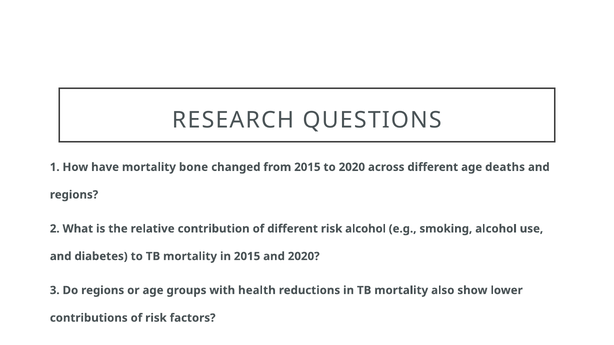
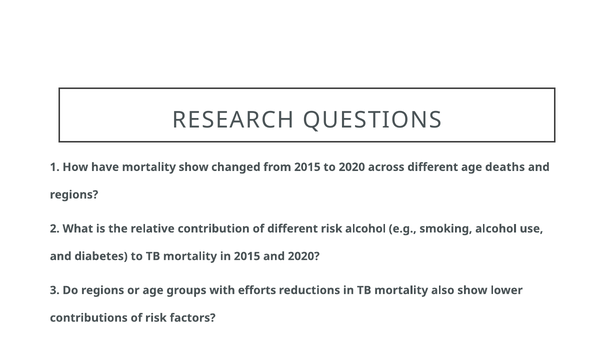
mortality bone: bone -> show (194, 167)
health: health -> efforts (257, 291)
